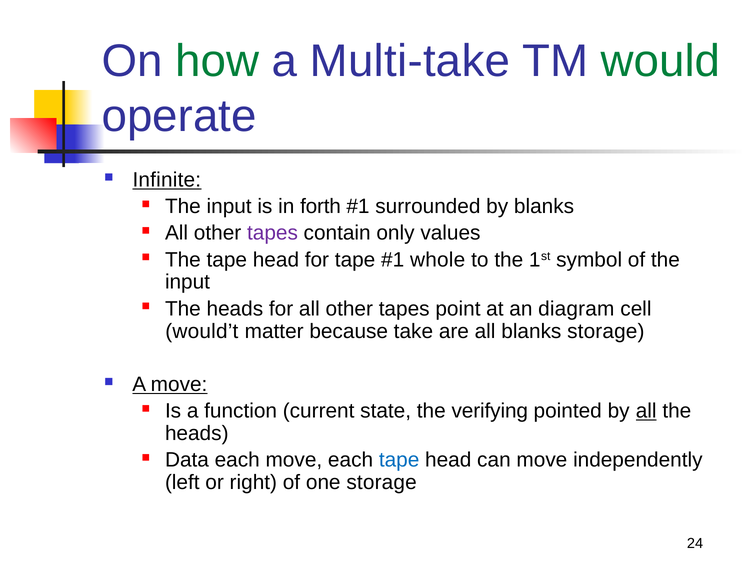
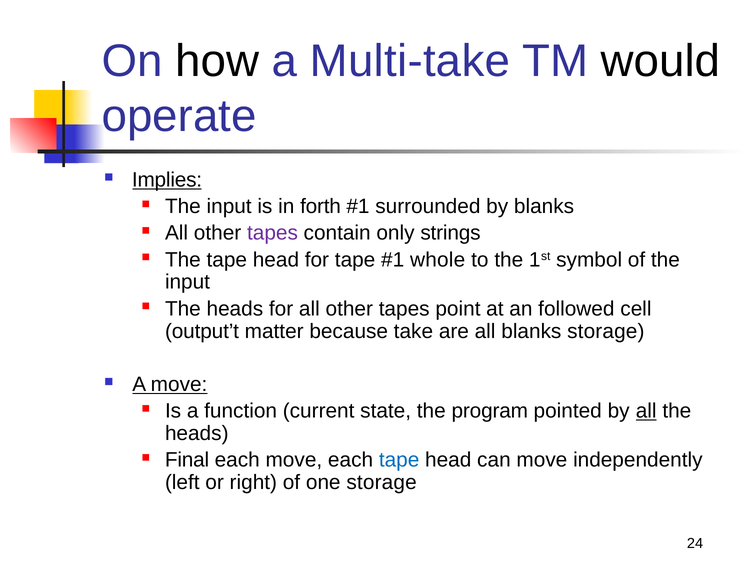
how colour: green -> black (217, 61)
would colour: green -> black (661, 61)
Infinite: Infinite -> Implies (167, 180)
values: values -> strings (451, 233)
diagram: diagram -> followed (576, 309)
would’t: would’t -> output’t (202, 331)
verifying: verifying -> program (490, 411)
Data: Data -> Final (187, 460)
